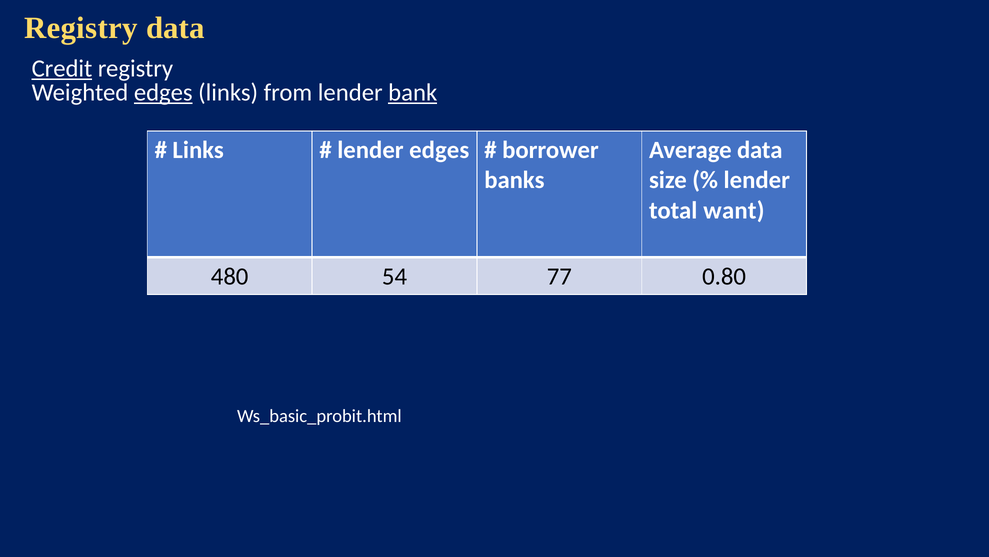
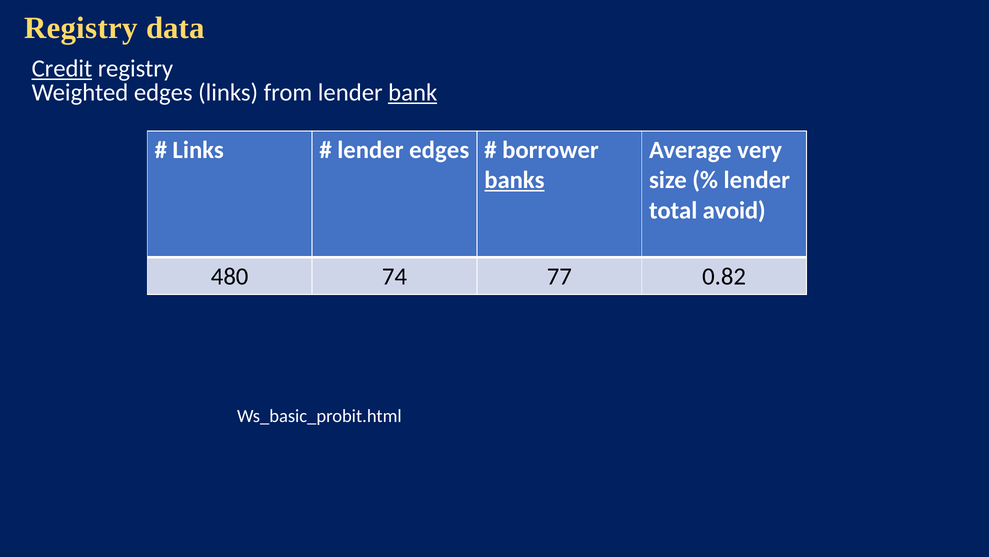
edges underline: present -> none (163, 92)
Average data: data -> very (760, 150)
banks underline: none -> present (514, 180)
want: want -> avoid (734, 210)
54: 54 -> 74 (395, 276)
0.80: 0.80 -> 0.82 (724, 276)
